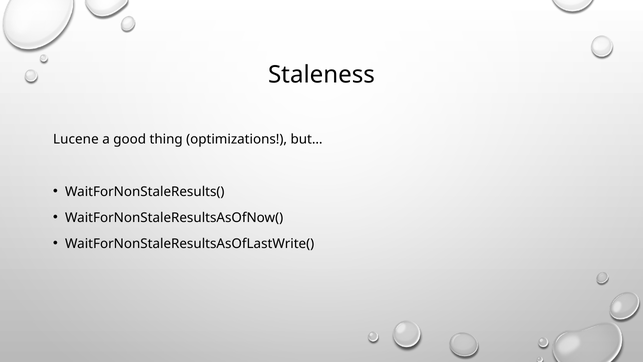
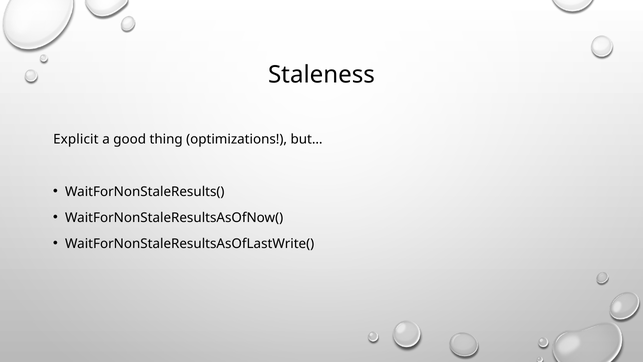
Lucene: Lucene -> Explicit (76, 139)
